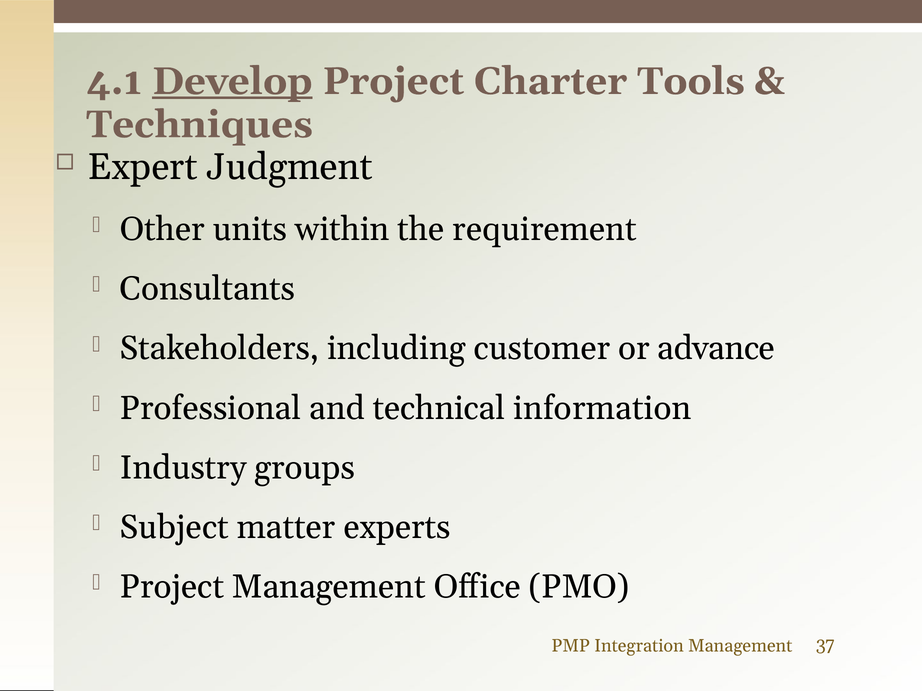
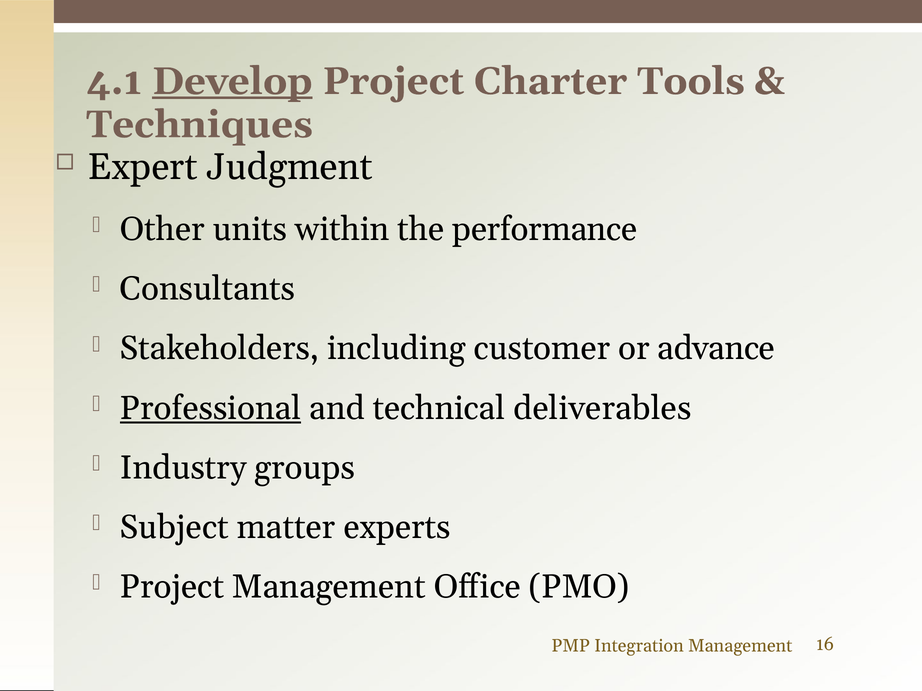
requirement: requirement -> performance (545, 229)
Professional underline: none -> present (210, 408)
information: information -> deliverables (602, 408)
37: 37 -> 16 (825, 645)
